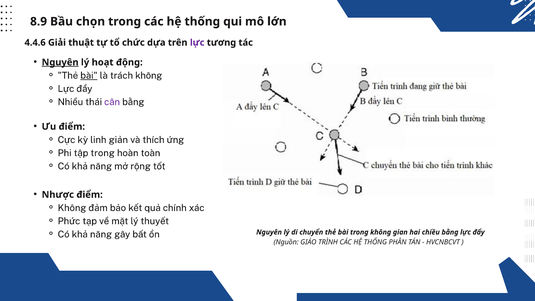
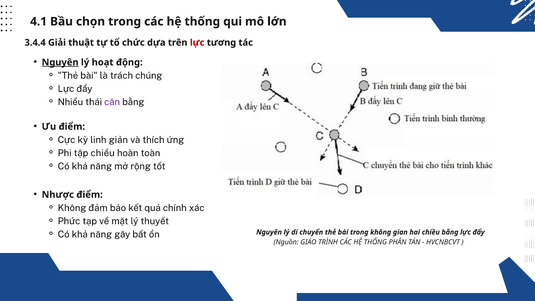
8.9: 8.9 -> 4.1 (39, 22)
4.4.6: 4.4.6 -> 3.4.4 (35, 43)
lực colour: purple -> red (197, 43)
bài underline: present -> none (89, 76)
trách không: không -> chúng (149, 76)
tập trong: trong -> chiều (103, 153)
